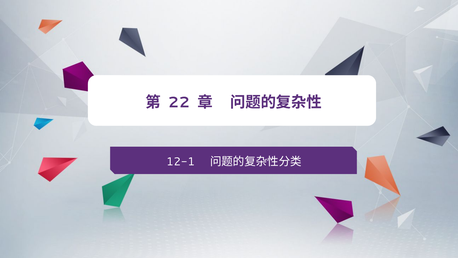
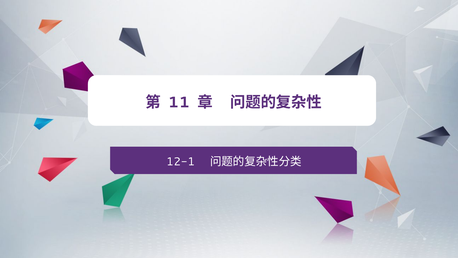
22: 22 -> 11 (179, 102)
